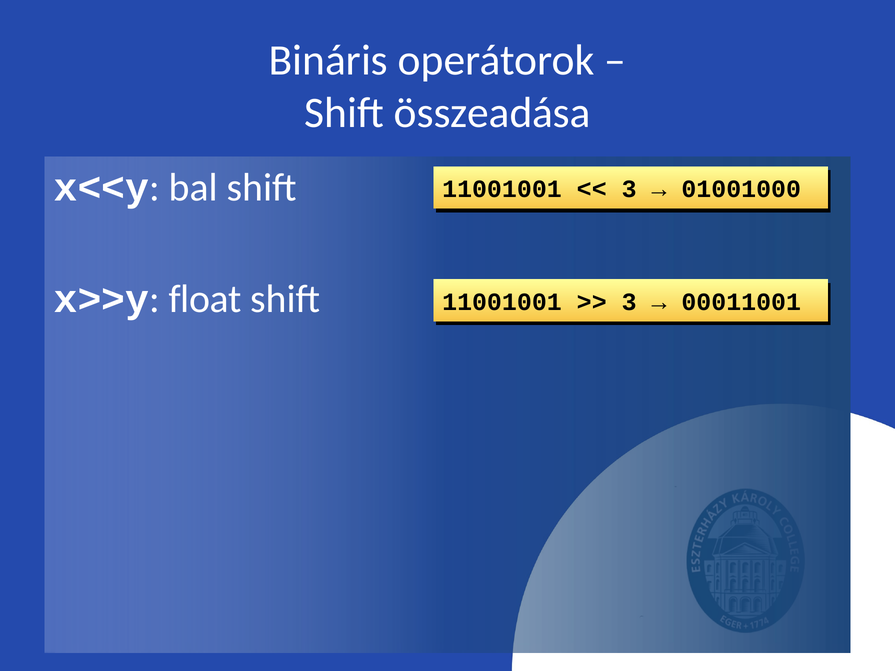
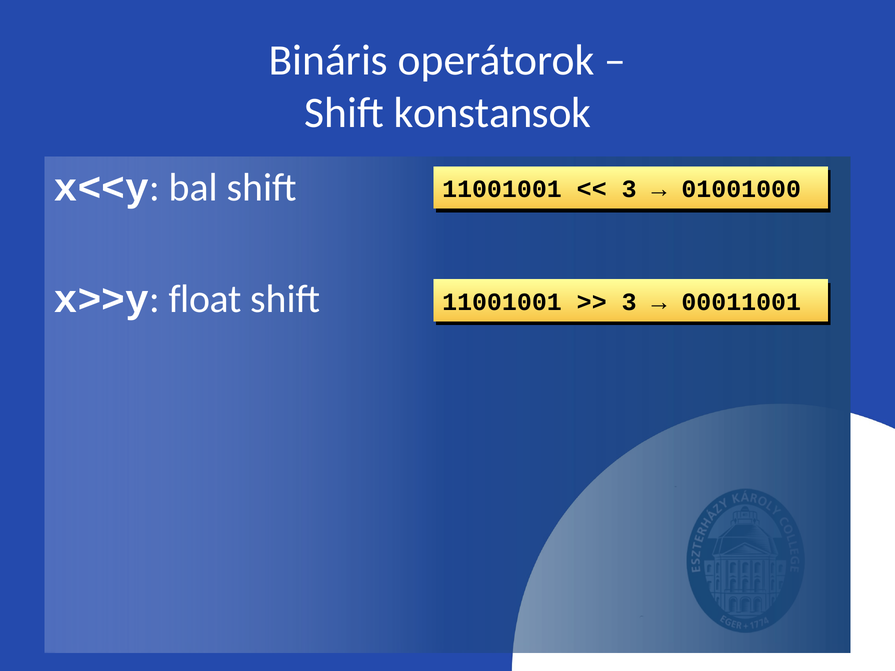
összeadása: összeadása -> konstansok (492, 113)
